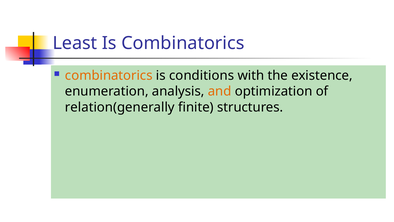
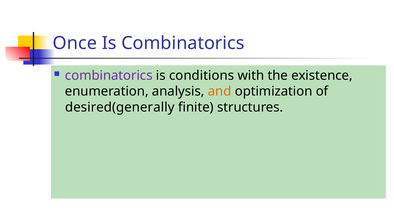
Least: Least -> Once (75, 43)
combinatorics colour: orange -> purple (109, 75)
relation(generally: relation(generally -> desired(generally (120, 107)
